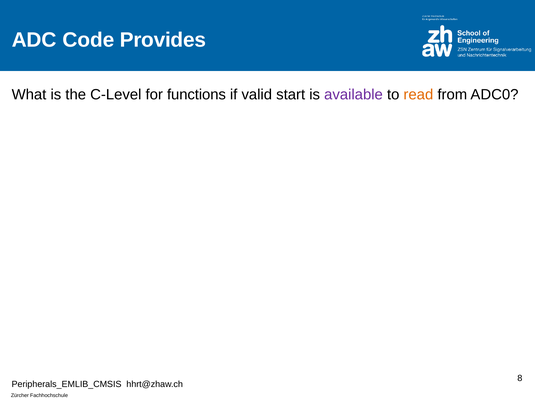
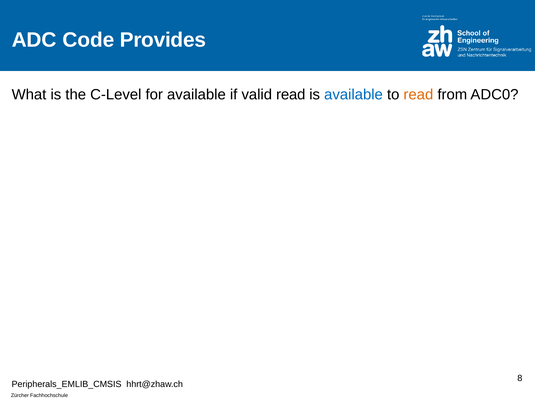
for functions: functions -> available (196, 95)
valid start: start -> read (291, 95)
available colour: purple -> blue (354, 95)
